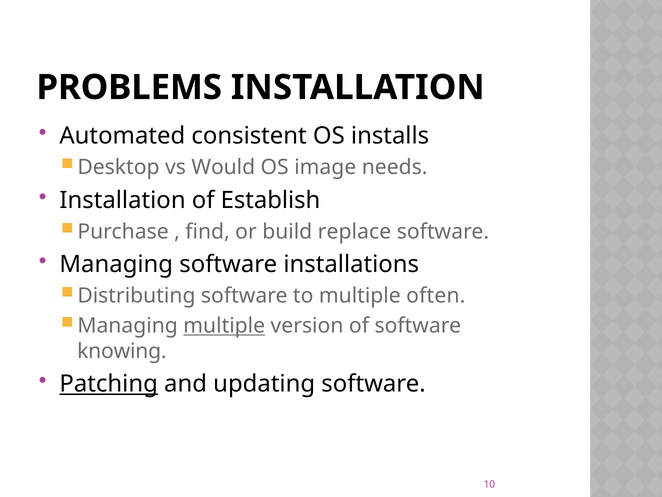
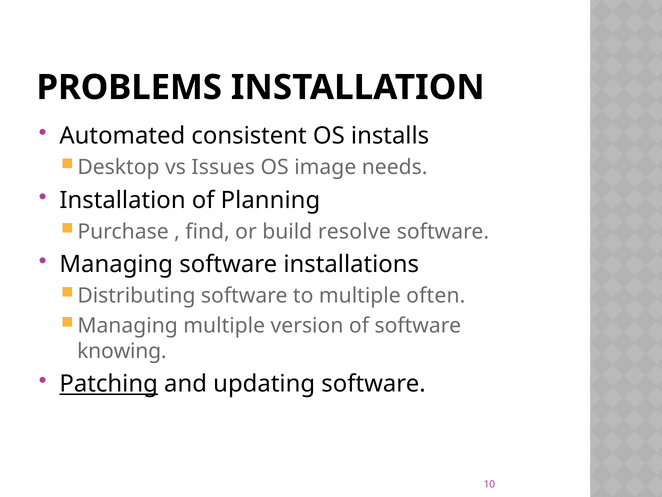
Would: Would -> Issues (223, 167)
Establish: Establish -> Planning (270, 200)
replace: replace -> resolve (354, 231)
multiple underline: present -> none (224, 325)
